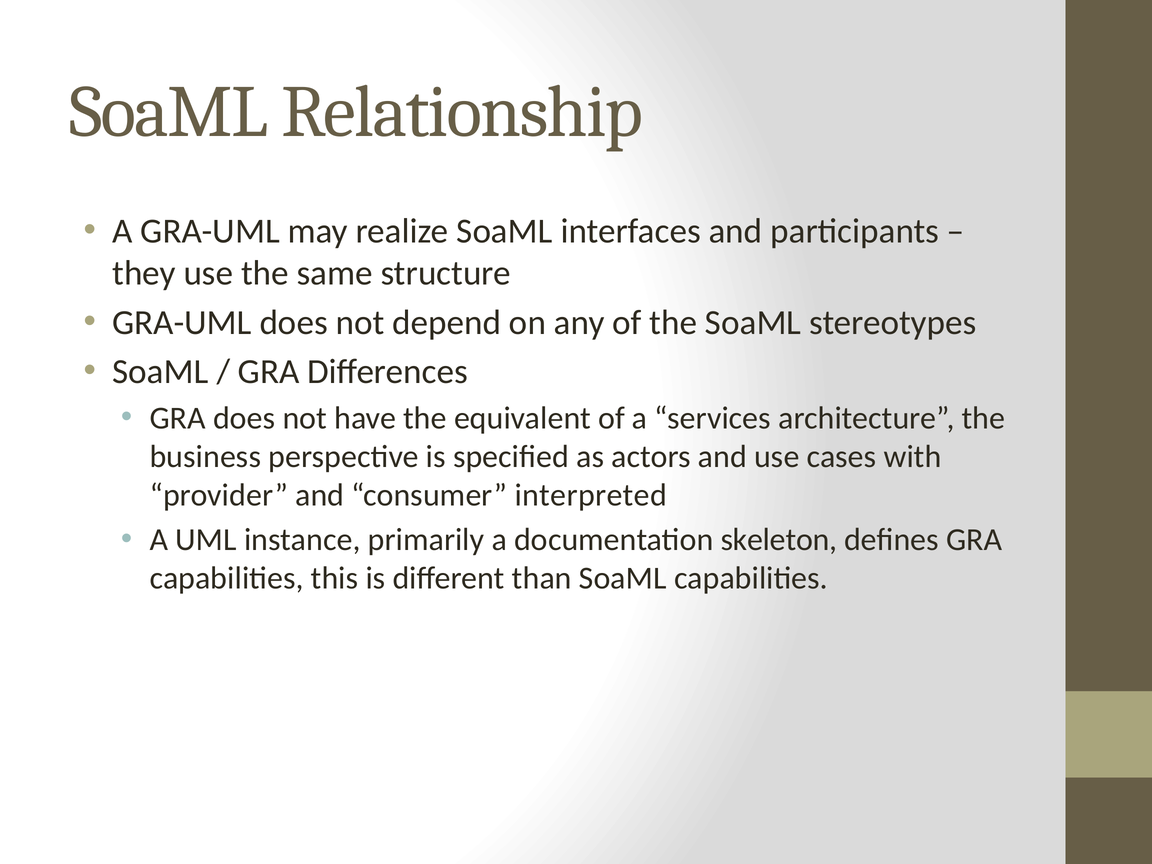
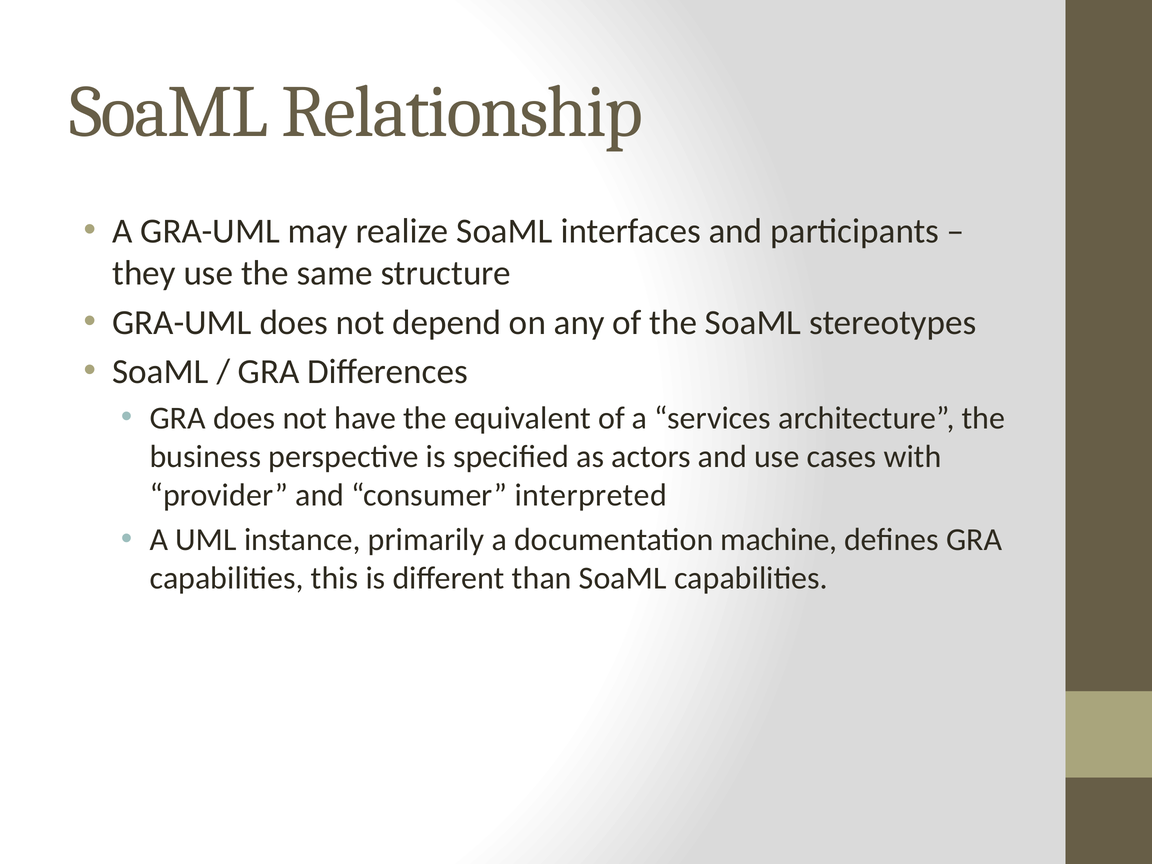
skeleton: skeleton -> machine (779, 540)
